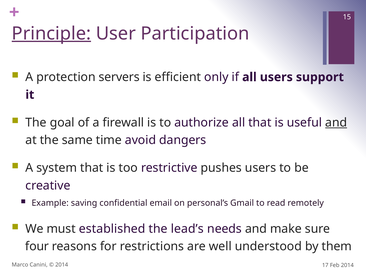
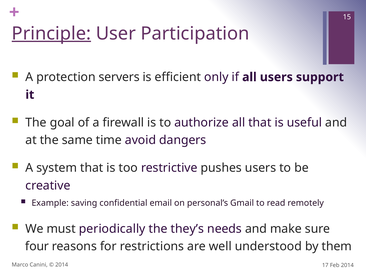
and underline: present -> none (336, 122)
established: established -> periodically (112, 228)
lead’s: lead’s -> they’s (187, 228)
